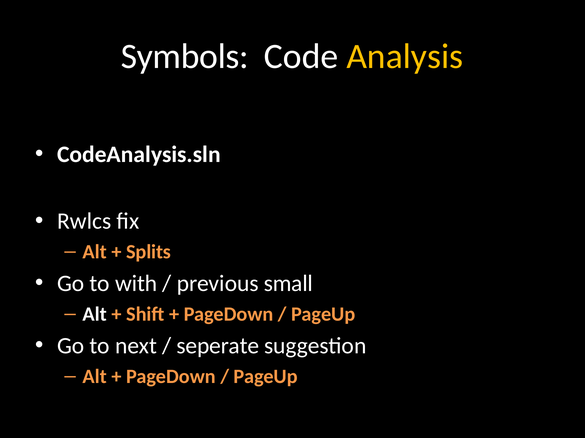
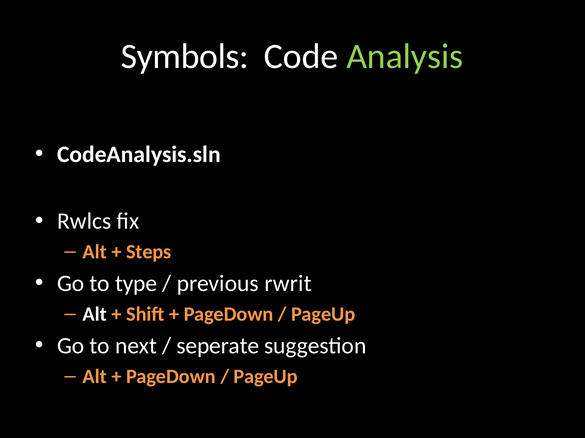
Analysis colour: yellow -> light green (405, 57)
Splits: Splits -> Steps (149, 252)
with: with -> type (136, 284)
small: small -> rwrit (288, 284)
